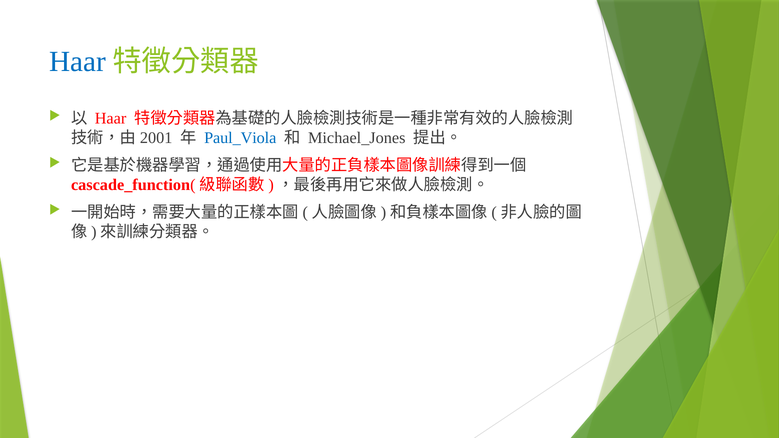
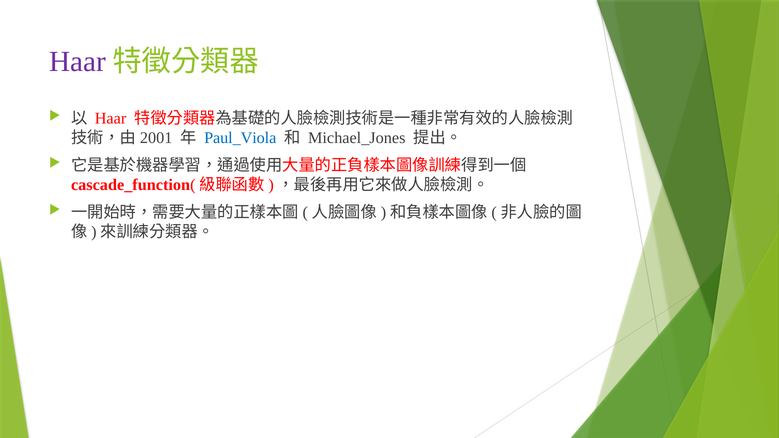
Haar colour: blue -> purple (77, 61)
